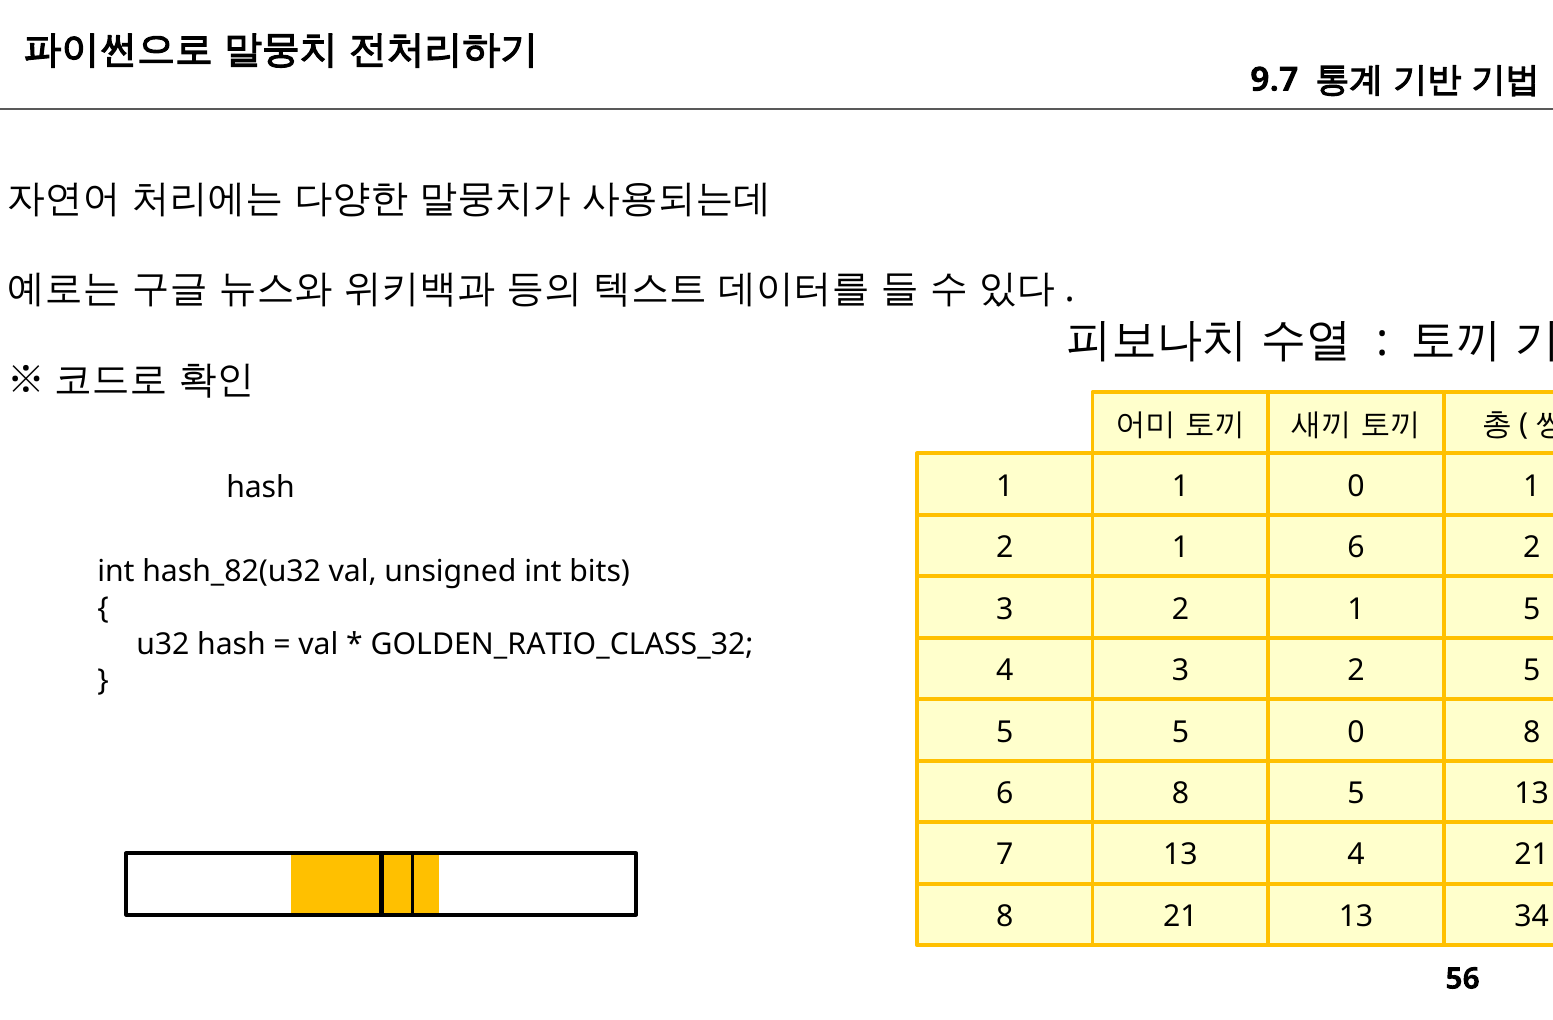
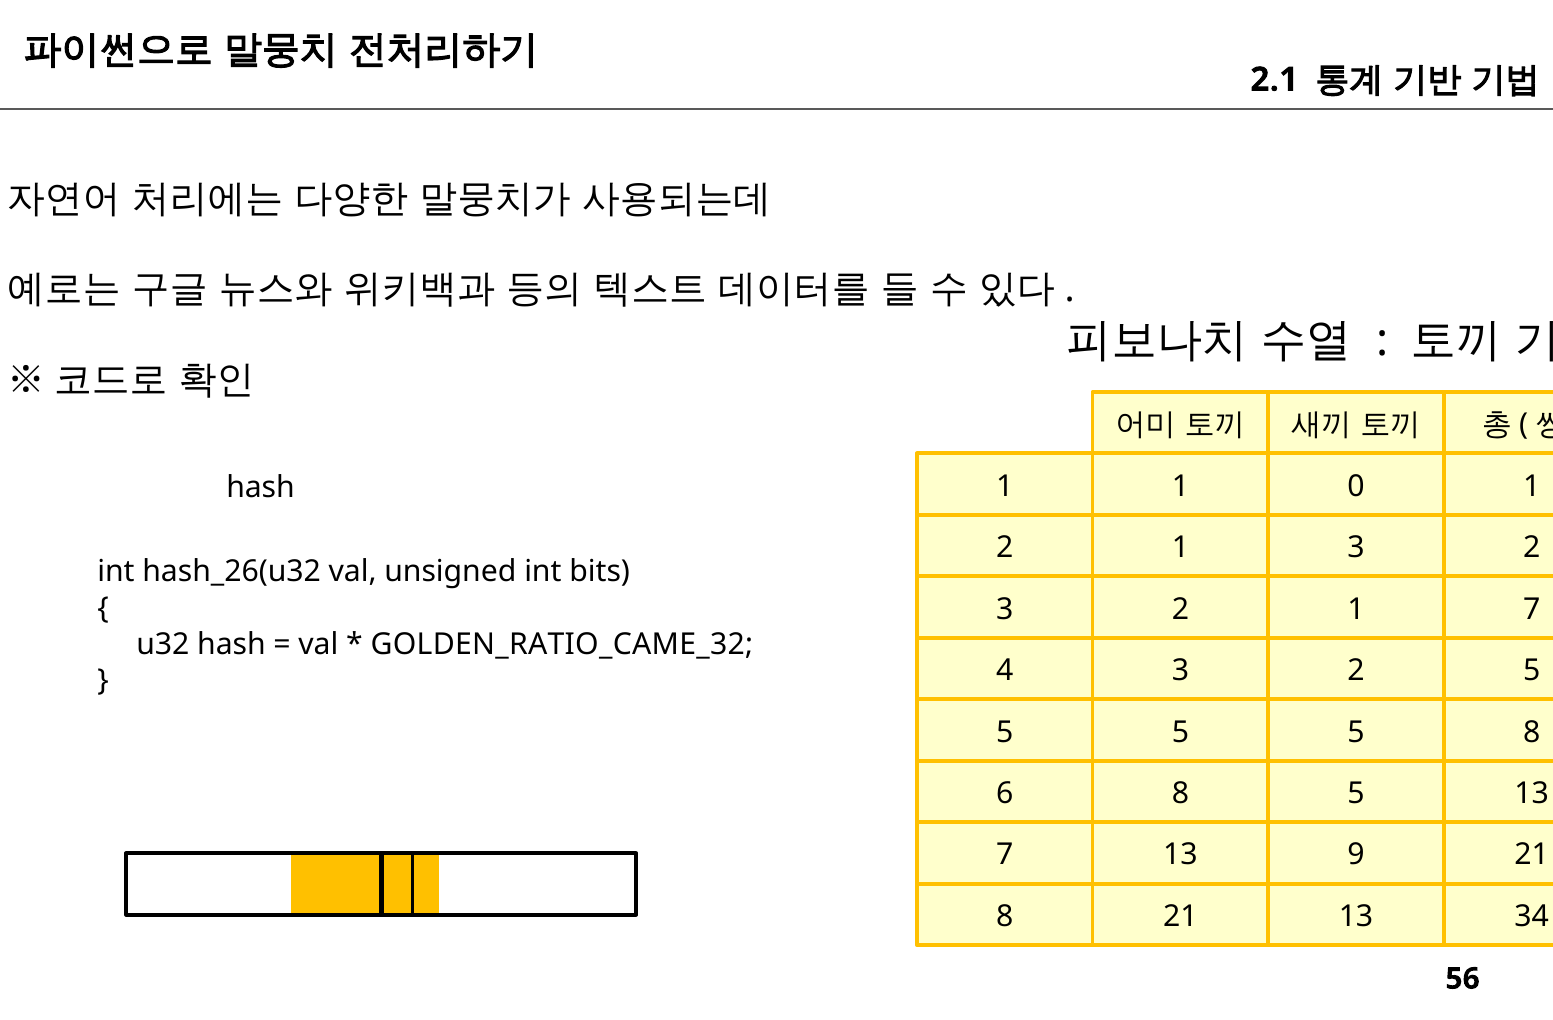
9.7: 9.7 -> 2.1 (1274, 80)
1 6: 6 -> 3 (1356, 548)
hash_82(u32: hash_82(u32 -> hash_26(u32 (232, 572)
1 5: 5 -> 7 (1532, 609)
GOLDEN_RATIO_CLASS_32: GOLDEN_RATIO_CLASS_32 -> GOLDEN_RATIO_CAME_32 (562, 644)
0: 0 -> 5 (1356, 732)
13 4: 4 -> 9 (1356, 855)
